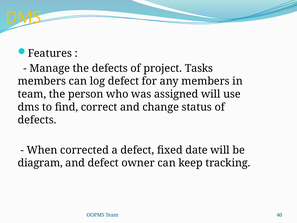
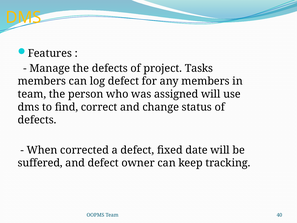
diagram: diagram -> suffered (40, 163)
